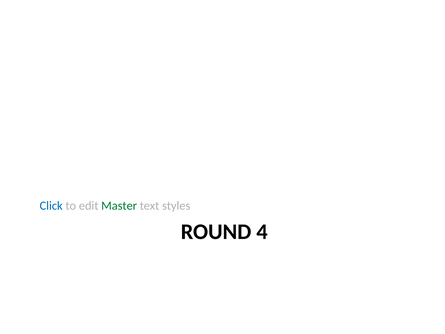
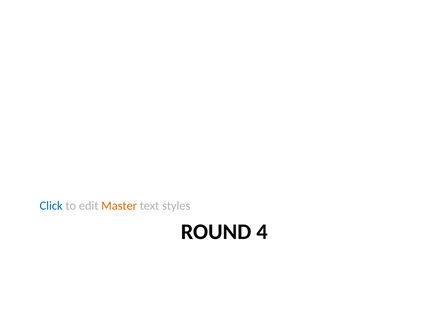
Master colour: green -> orange (119, 206)
